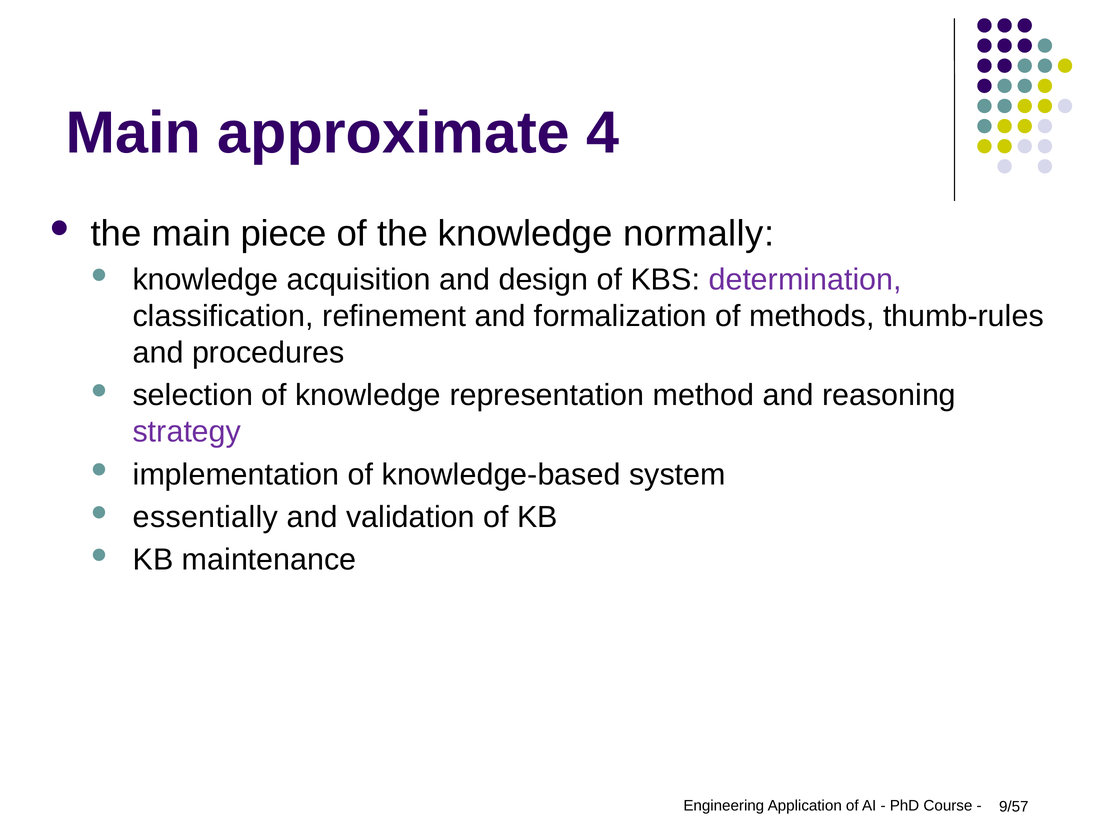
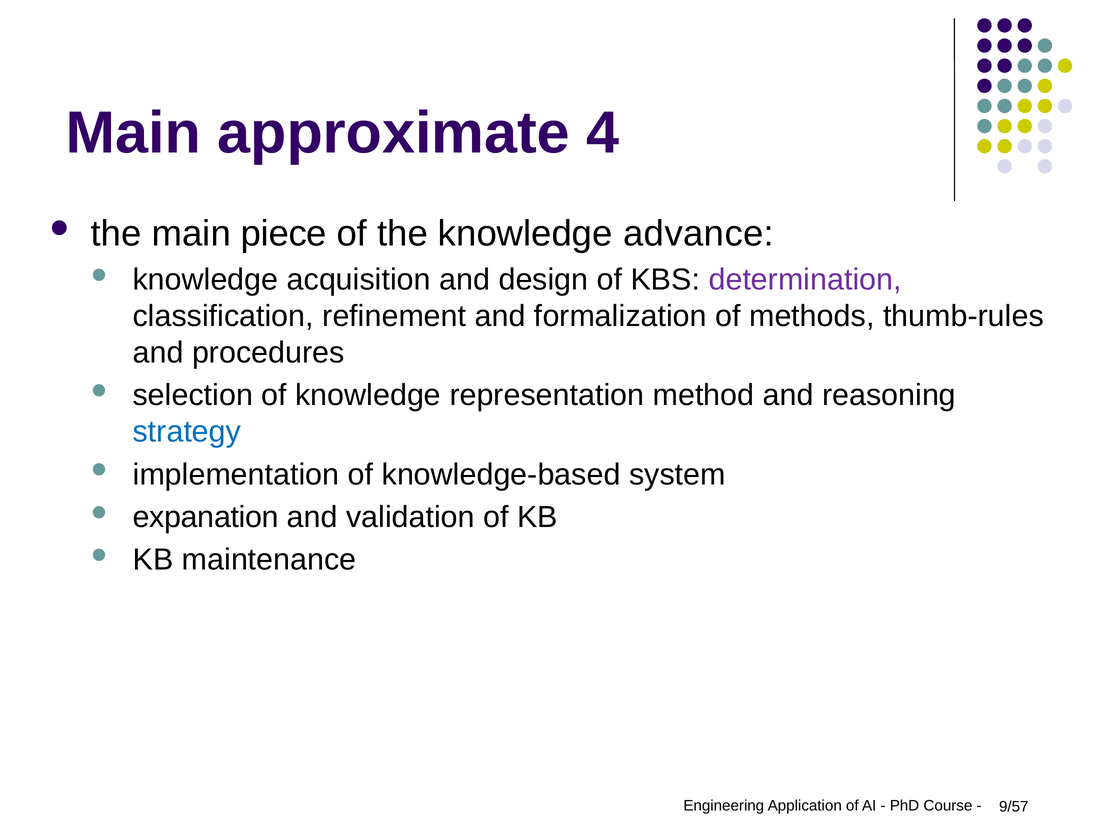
normally: normally -> advance (699, 234)
strategy colour: purple -> blue (187, 432)
essentially: essentially -> expanation (206, 517)
